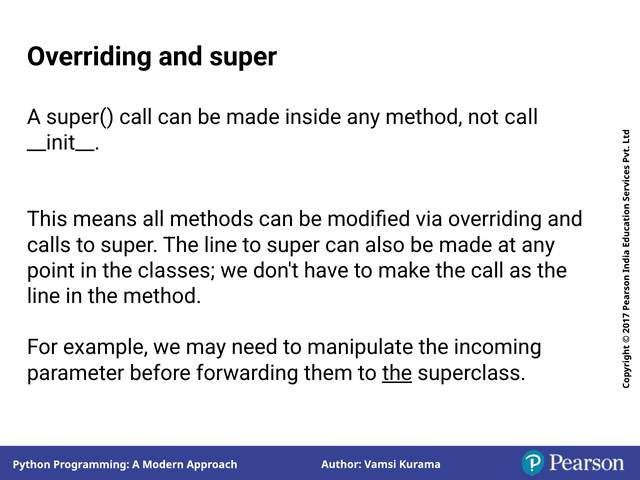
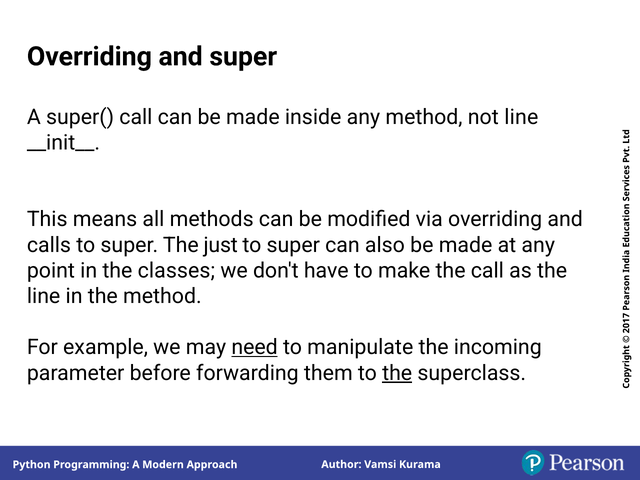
not call: call -> line (521, 117)
super The line: line -> just (221, 245)
need underline: none -> present (255, 347)
